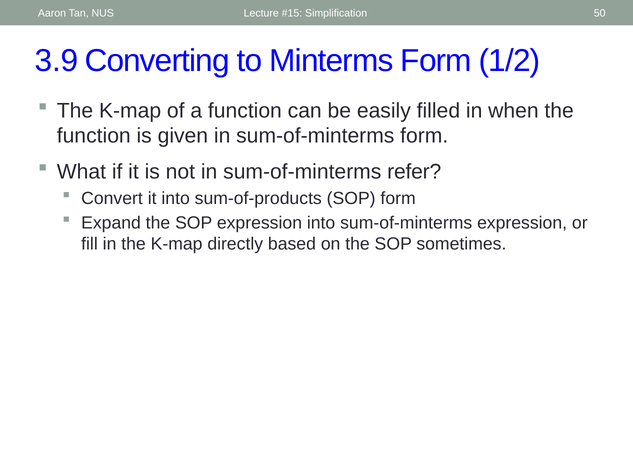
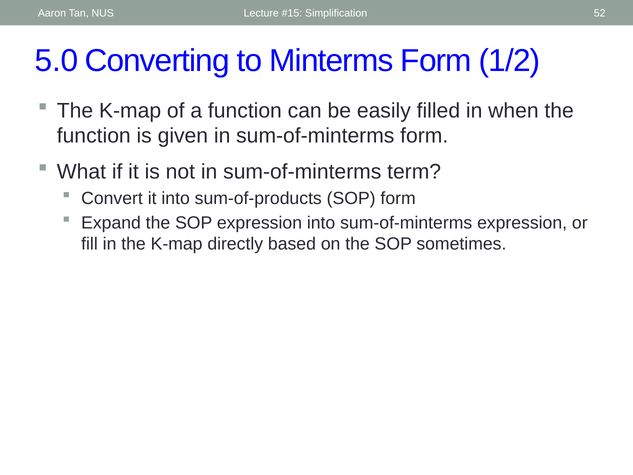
50: 50 -> 52 (600, 13)
3.9: 3.9 -> 5.0 (57, 61)
refer: refer -> term (414, 172)
